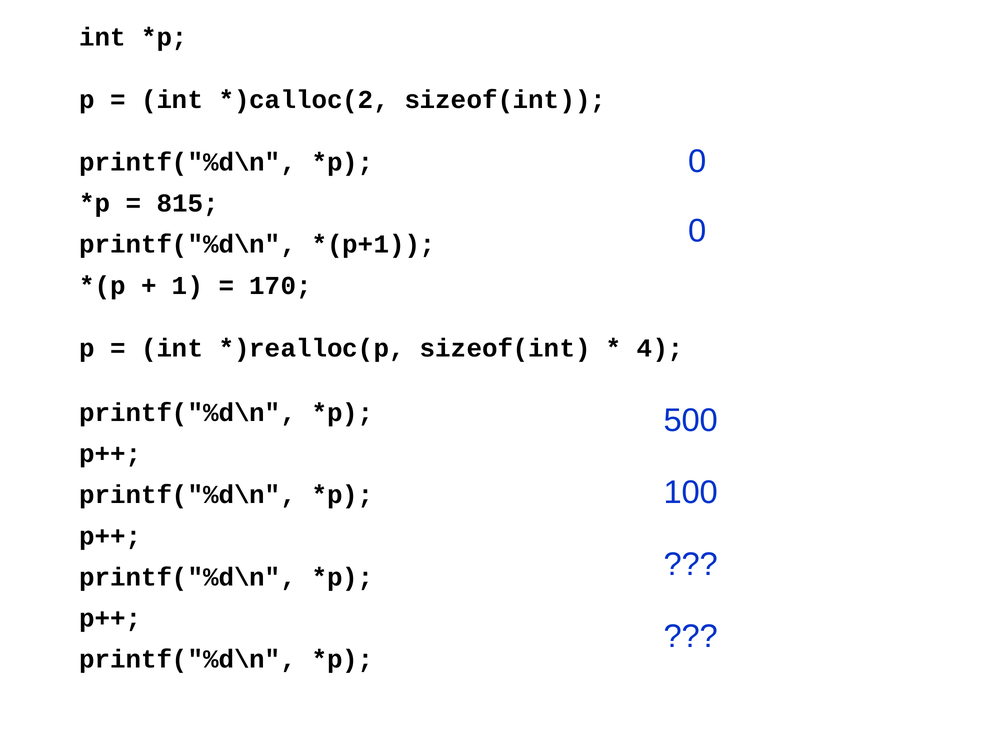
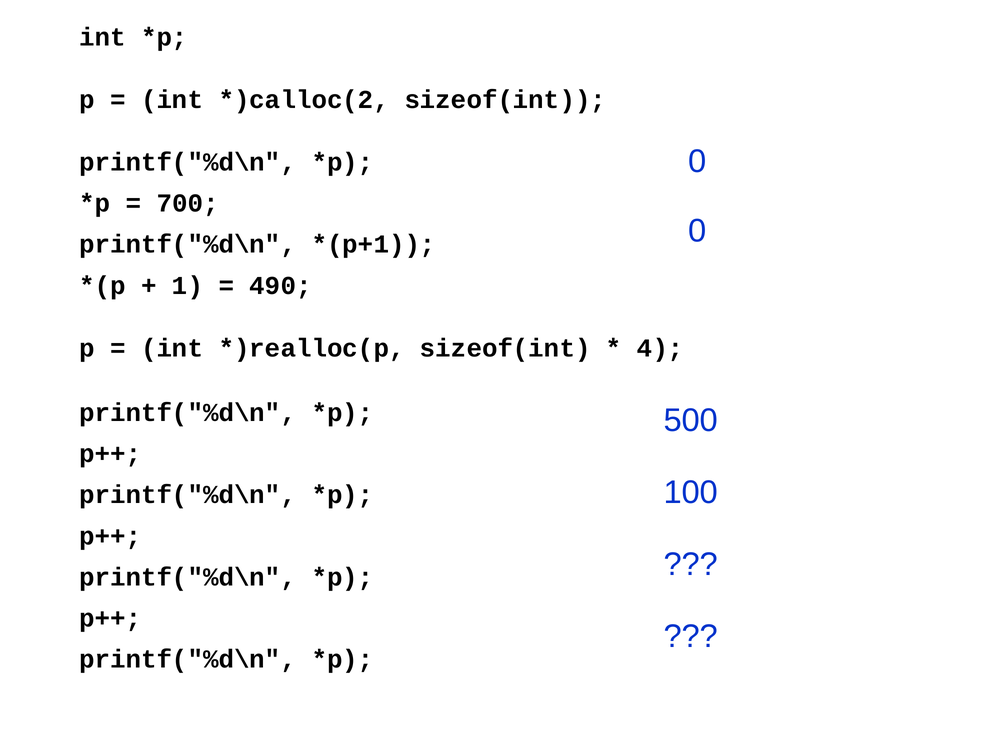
815: 815 -> 700 (188, 203)
170: 170 -> 490 (281, 285)
